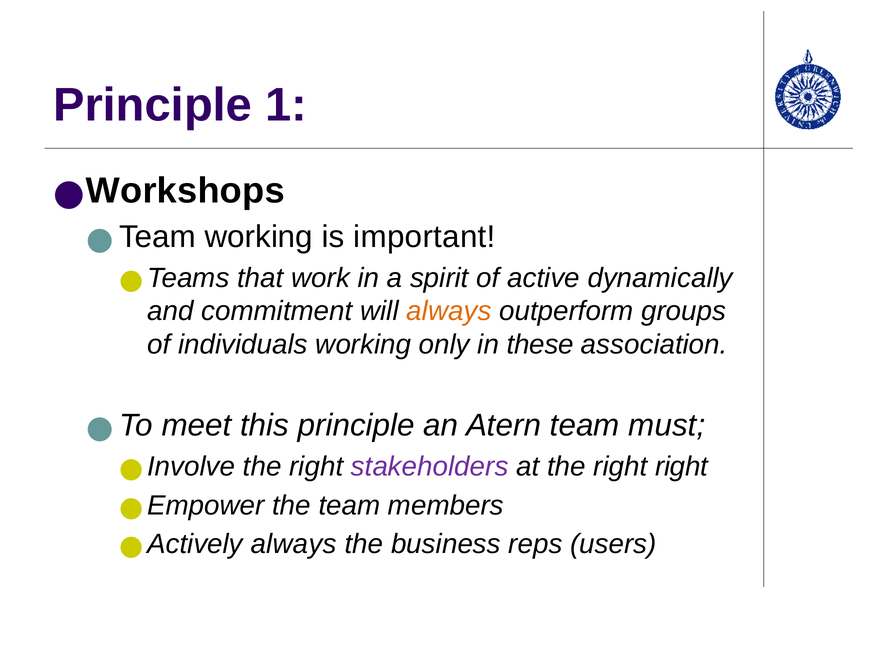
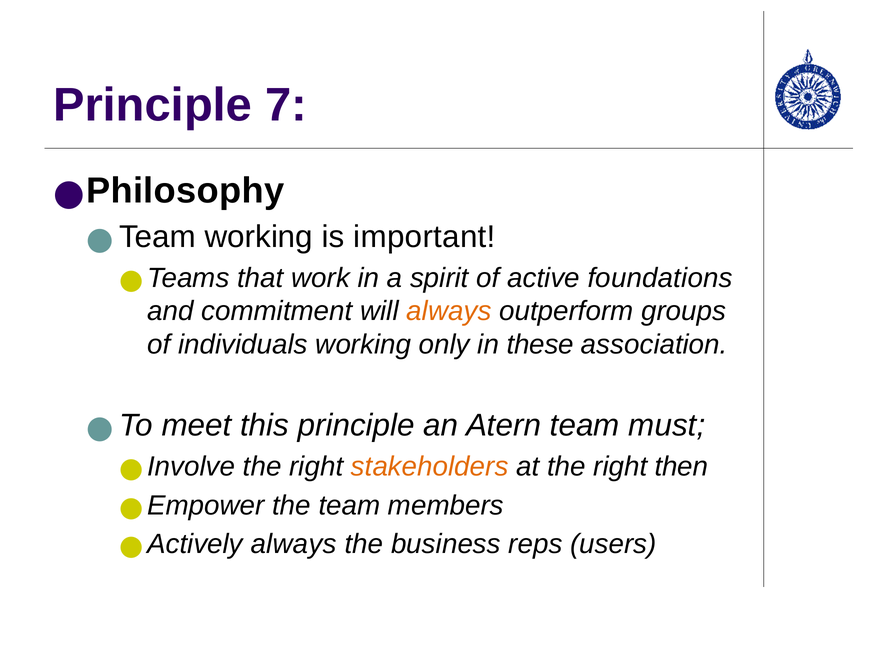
1: 1 -> 7 (286, 105)
Workshops: Workshops -> Philosophy (185, 190)
dynamically: dynamically -> foundations (660, 278)
stakeholders colour: purple -> orange (430, 466)
right right: right -> then (681, 466)
